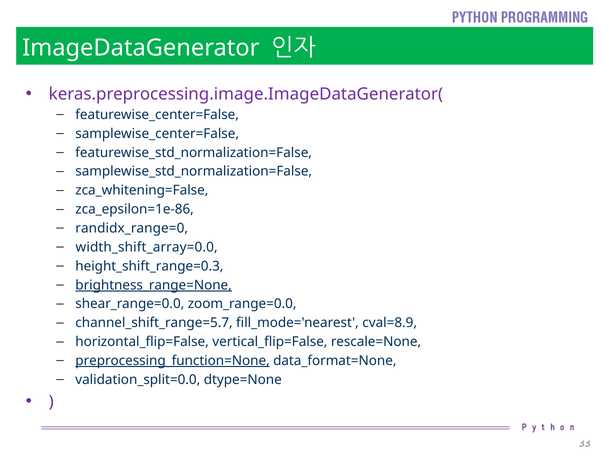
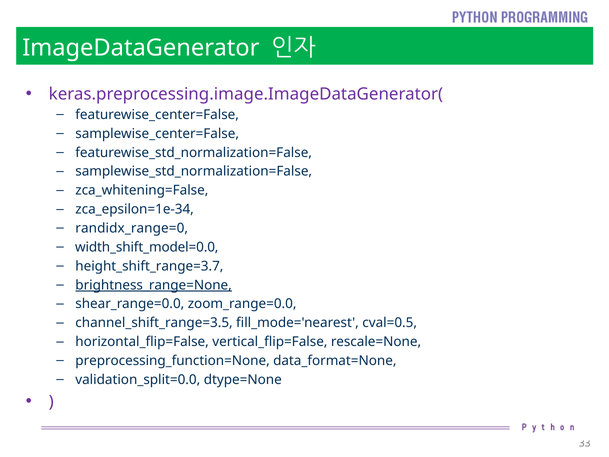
zca_epsilon=1e-86: zca_epsilon=1e-86 -> zca_epsilon=1e-34 (135, 209)
width_shift_array=0.0: width_shift_array=0.0 -> width_shift_model=0.0 (147, 247)
height_shift_range=0.3: height_shift_range=0.3 -> height_shift_range=3.7 (149, 266)
channel_shift_range=5.7: channel_shift_range=5.7 -> channel_shift_range=3.5 (154, 323)
cval=8.9: cval=8.9 -> cval=0.5 (390, 323)
preprocessing_function=None underline: present -> none (173, 361)
